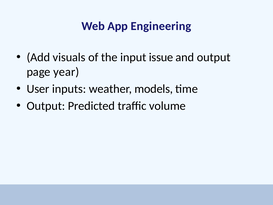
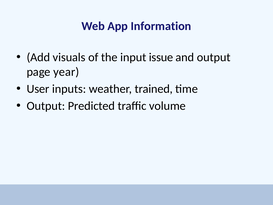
Engineering: Engineering -> Information (161, 26)
models: models -> trained (154, 89)
